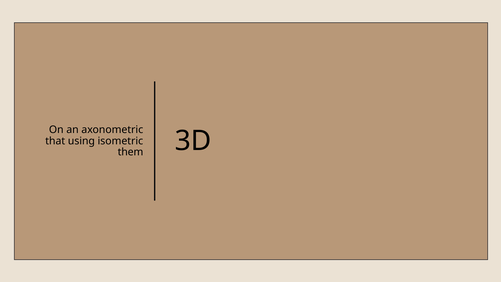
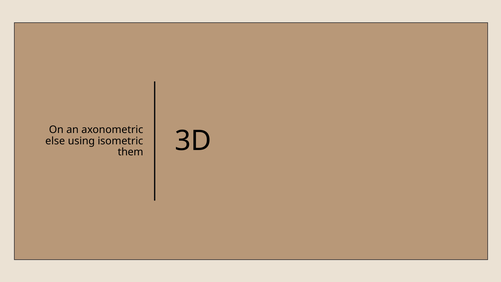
that: that -> else (55, 141)
